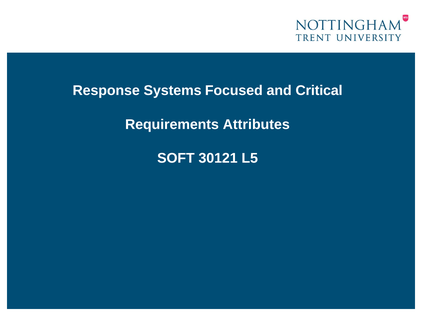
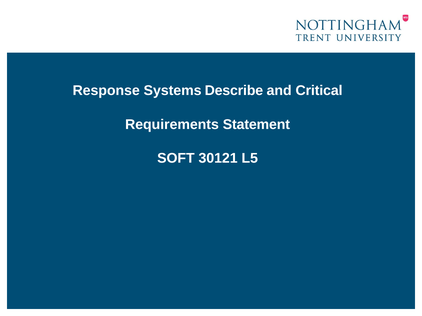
Focused: Focused -> Describe (234, 91)
Attributes: Attributes -> Statement (256, 125)
